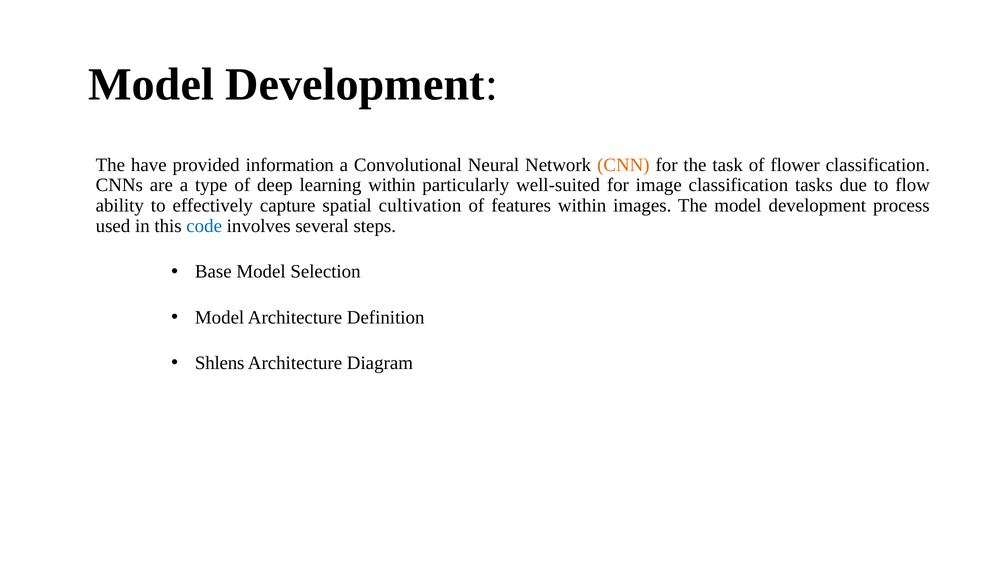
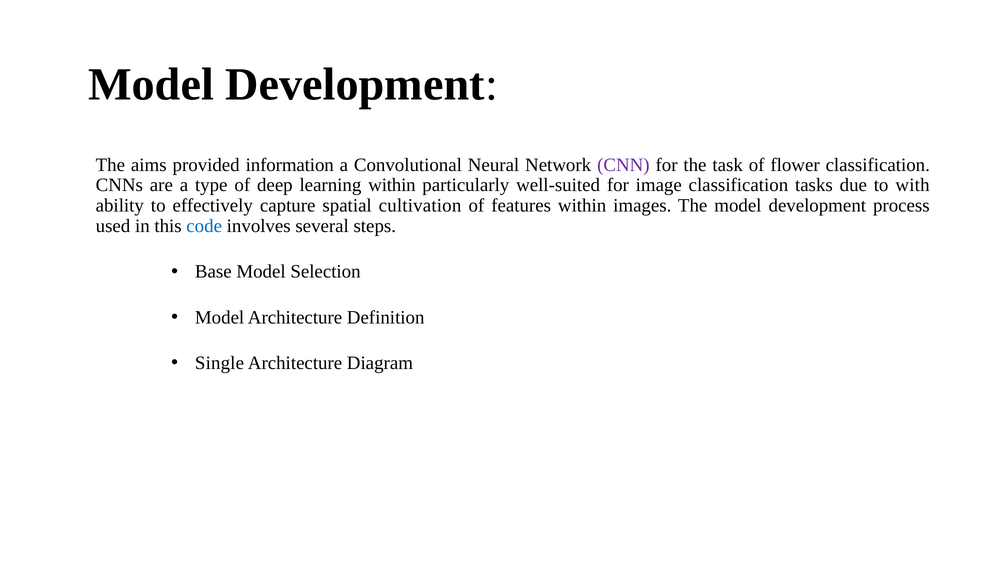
have: have -> aims (149, 165)
CNN colour: orange -> purple (623, 165)
flow: flow -> with (913, 185)
Shlens: Shlens -> Single (219, 363)
